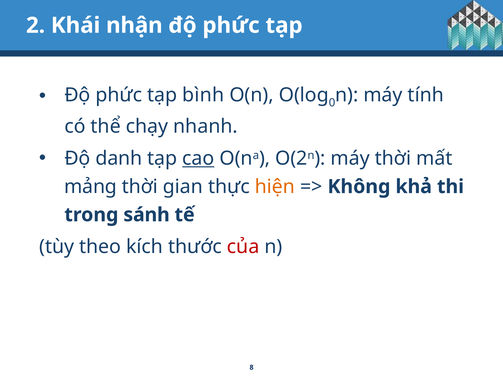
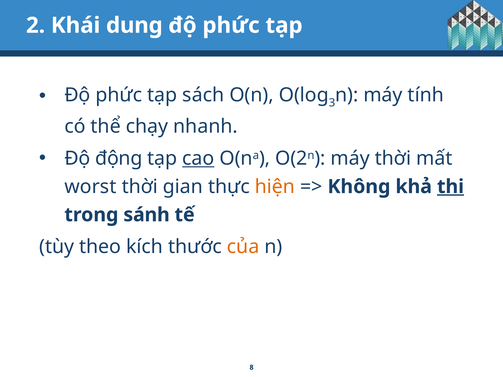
nhận: nhận -> dung (134, 25)
bình: bình -> sách (203, 95)
0: 0 -> 3 (332, 103)
danh: danh -> động (119, 159)
mảng: mảng -> worst (90, 187)
thi underline: none -> present (451, 187)
của colour: red -> orange (243, 247)
